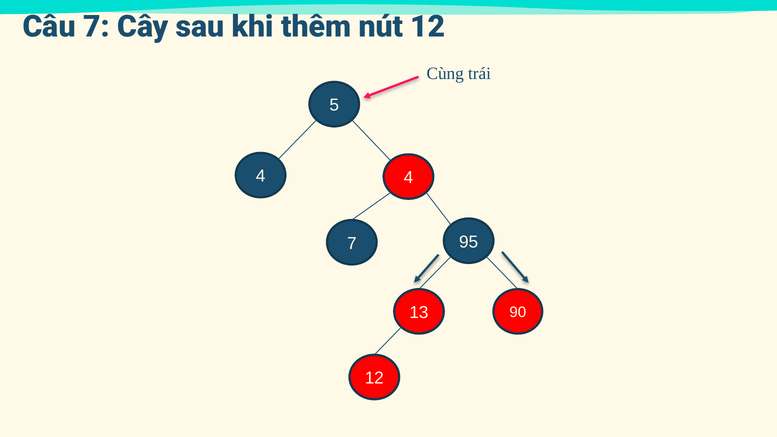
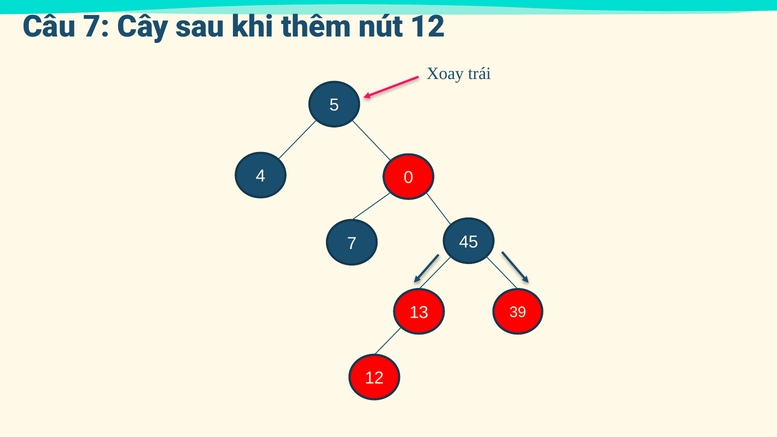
Cùng: Cùng -> Xoay (445, 74)
4 4: 4 -> 0 (408, 178)
95: 95 -> 45 (469, 242)
90: 90 -> 39 (518, 312)
